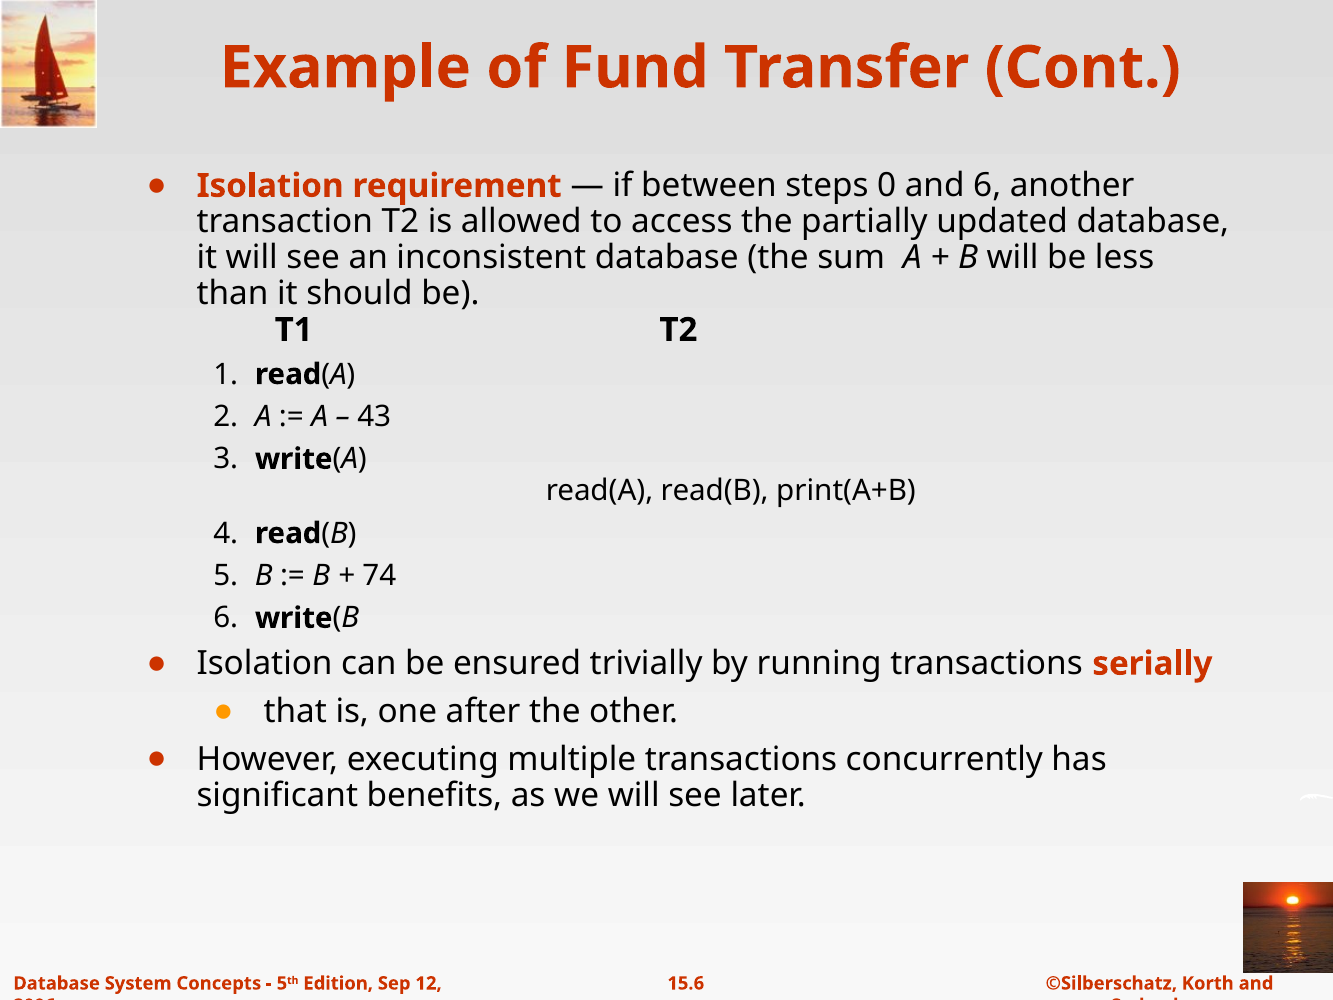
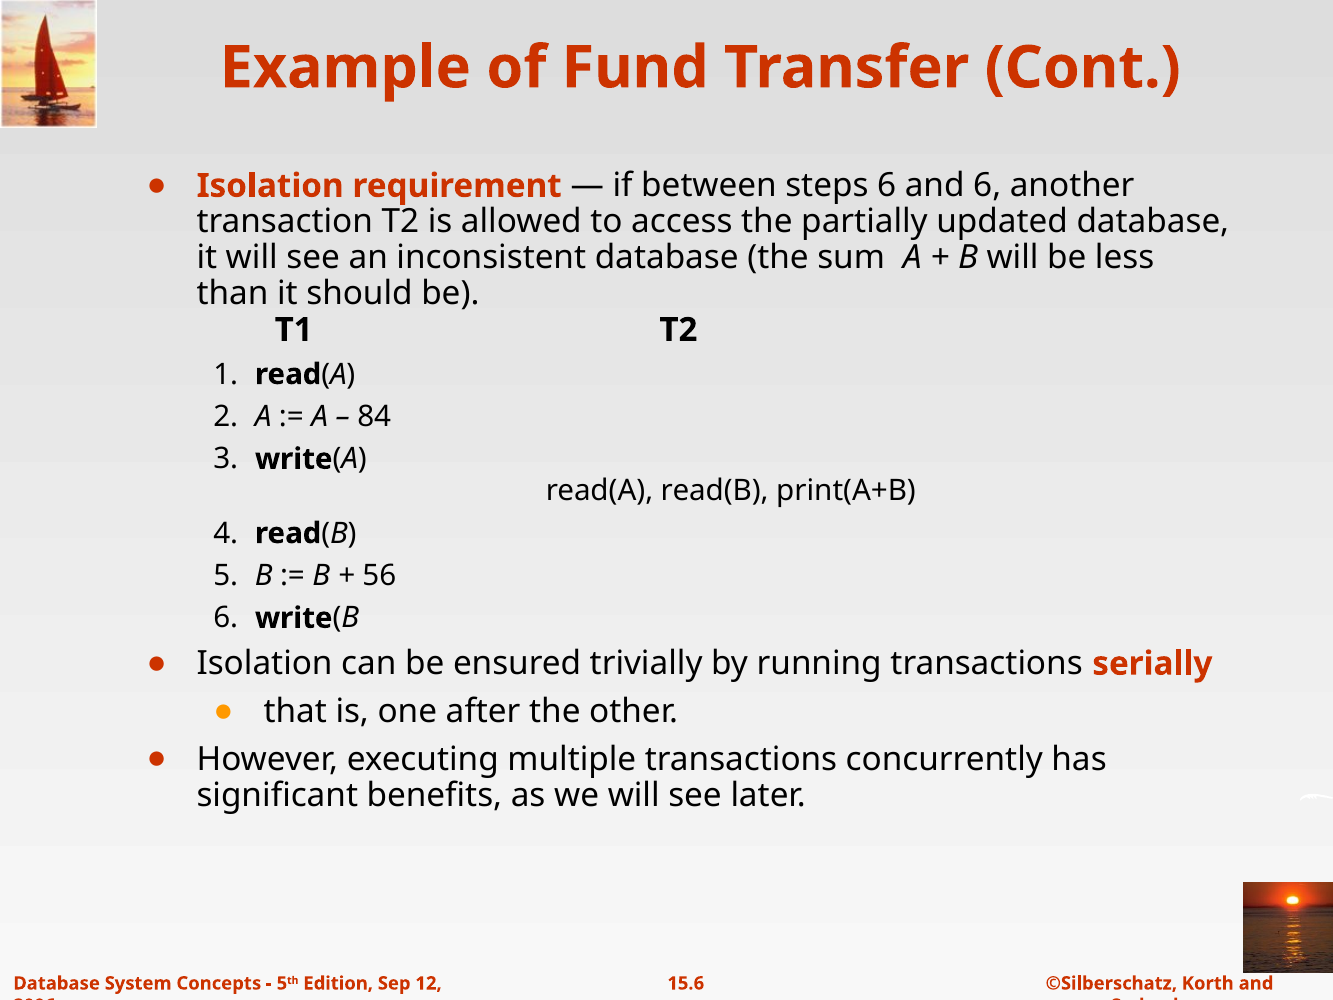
steps 0: 0 -> 6 (887, 186)
43: 43 -> 84 (374, 417)
74: 74 -> 56 (379, 576)
